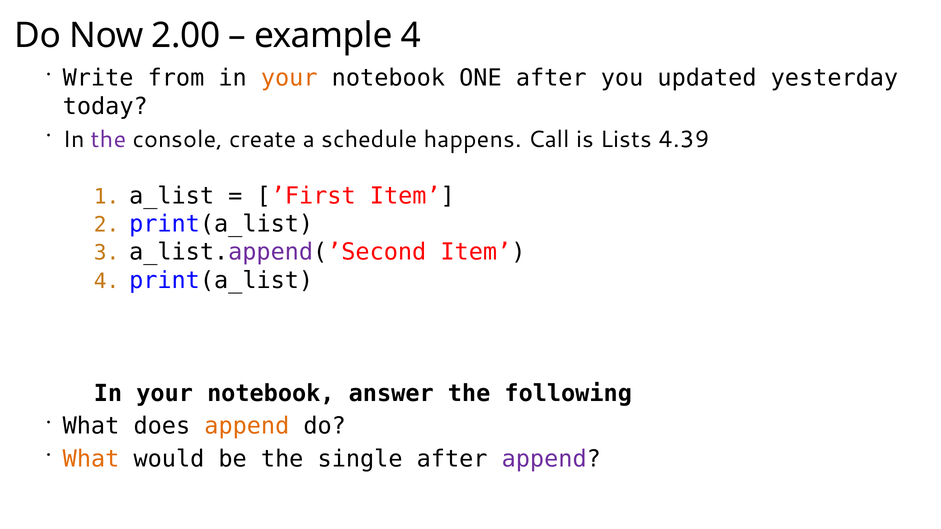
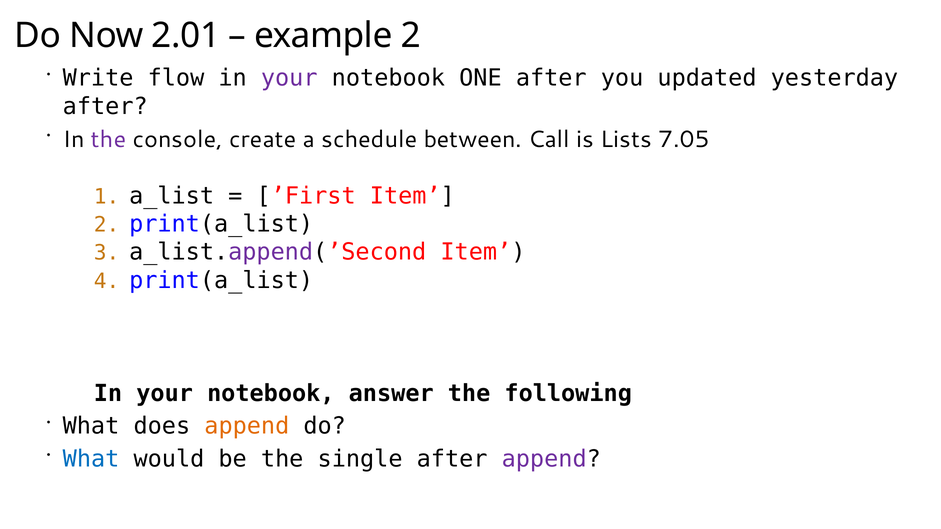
2.00: 2.00 -> 2.01 (186, 35)
example 4: 4 -> 2 (411, 35)
from: from -> flow (176, 78)
your colour: orange -> purple (289, 78)
today: today -> after (105, 106)
happens: happens -> between (473, 139)
4.39: 4.39 -> 7.05 (684, 139)
What colour: orange -> blue (91, 459)
